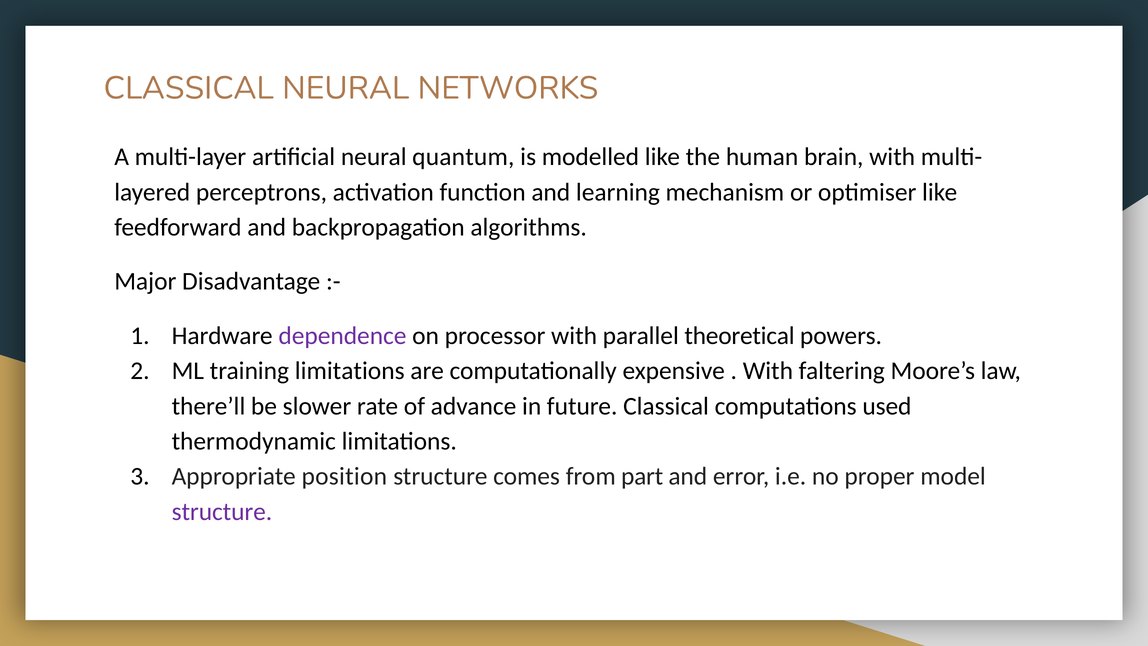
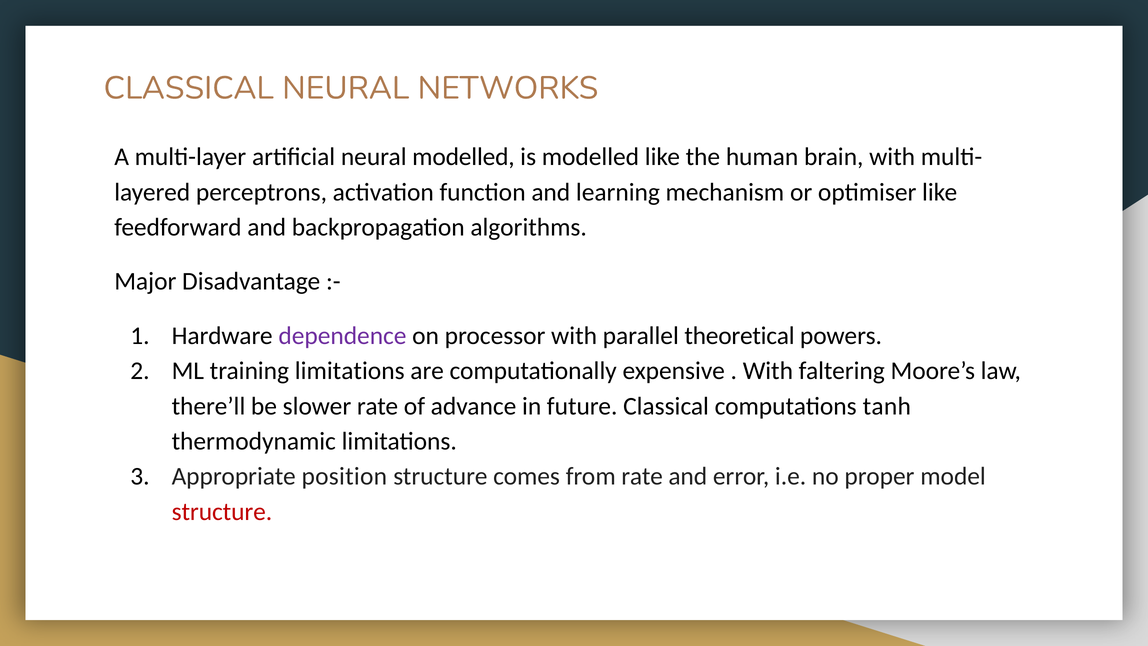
neural quantum: quantum -> modelled (463, 157)
used: used -> tanh (887, 406)
from part: part -> rate (642, 476)
structure colour: purple -> red (222, 512)
